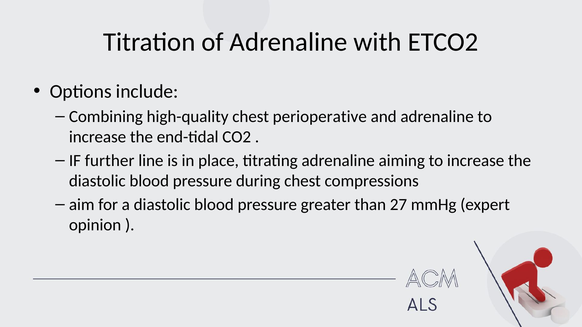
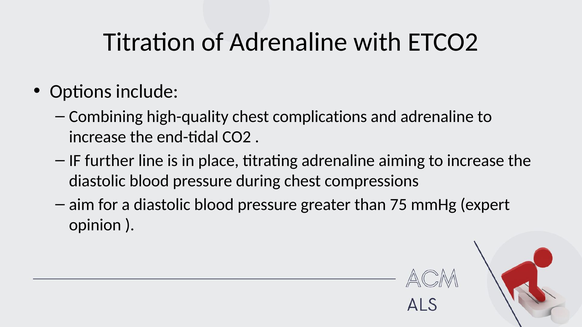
perioperative: perioperative -> complications (320, 117)
27: 27 -> 75 (398, 205)
